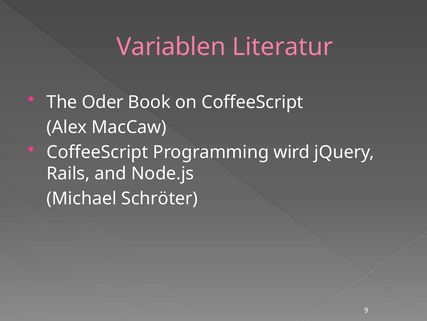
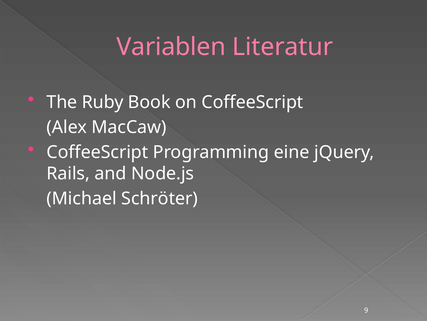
Oder: Oder -> Ruby (103, 102)
wird: wird -> eine (292, 152)
